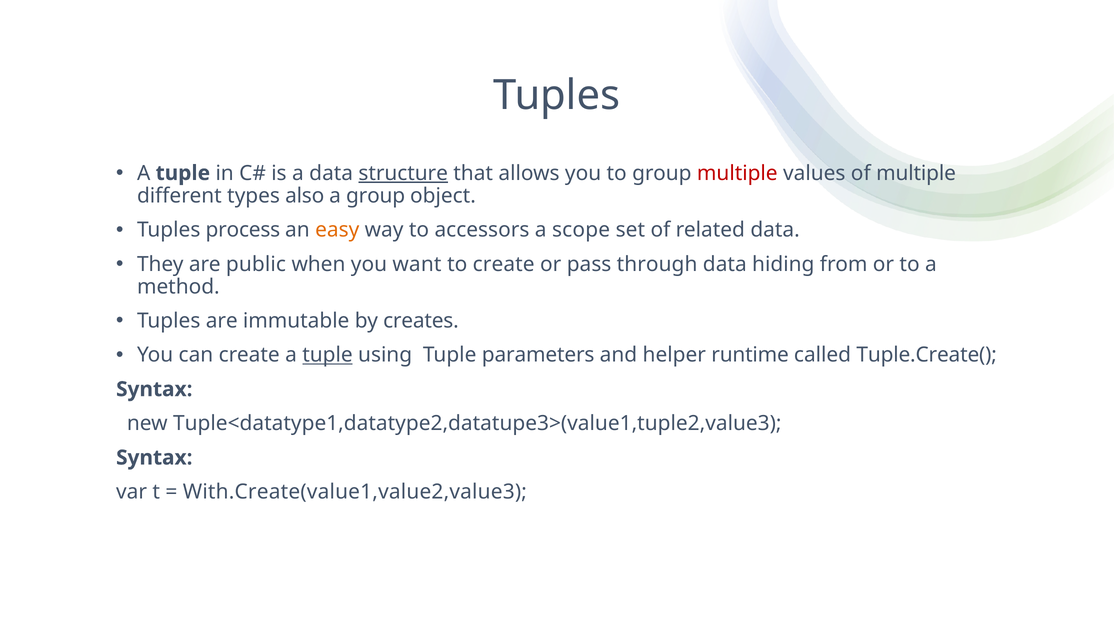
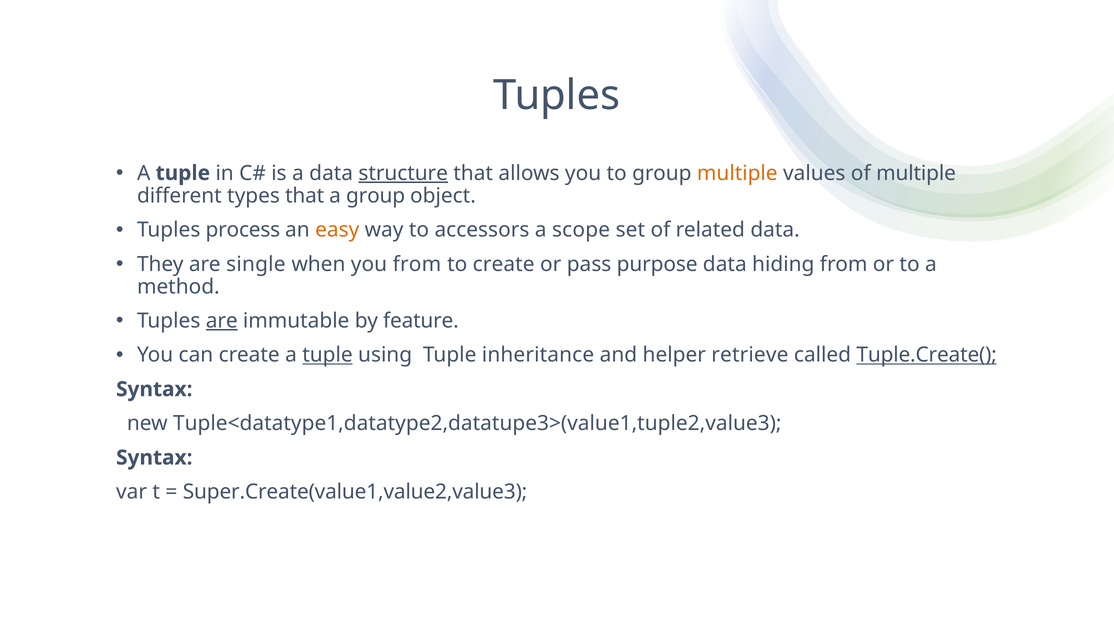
multiple colour: red -> orange (737, 173)
types also: also -> that (305, 196)
public: public -> single (256, 264)
you want: want -> from (417, 264)
through: through -> purpose (657, 264)
are underline: none -> present (222, 321)
creates: creates -> feature (421, 321)
parameters: parameters -> inheritance (538, 355)
runtime: runtime -> retrieve (750, 355)
Tuple.Create( underline: none -> present (927, 355)
With.Create(value1,value2,value3: With.Create(value1,value2,value3 -> Super.Create(value1,value2,value3 (355, 492)
